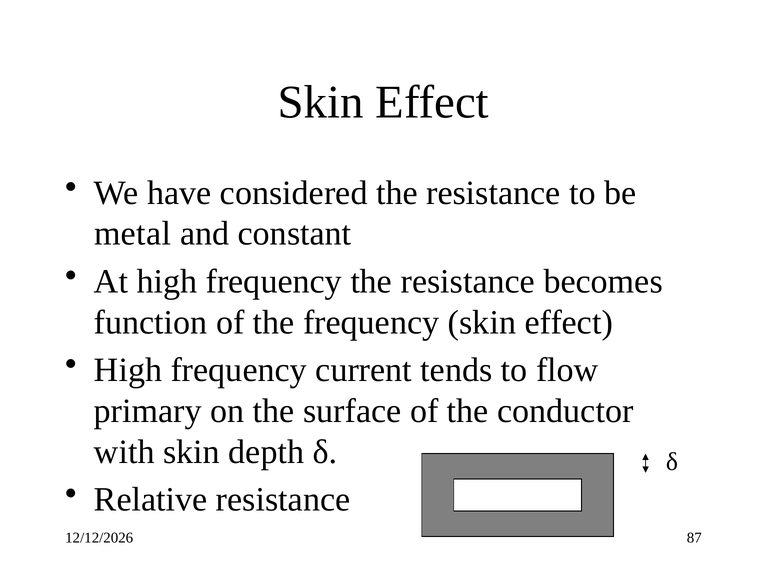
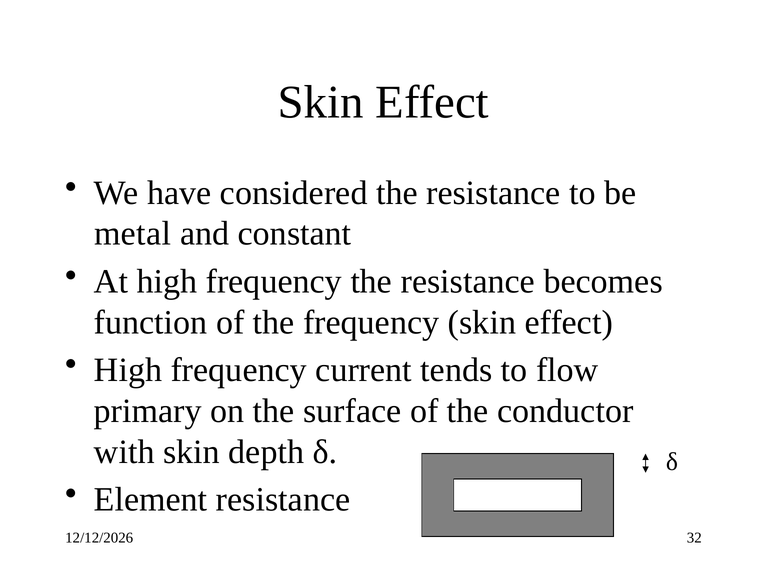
Relative: Relative -> Element (151, 500)
87: 87 -> 32 (694, 538)
